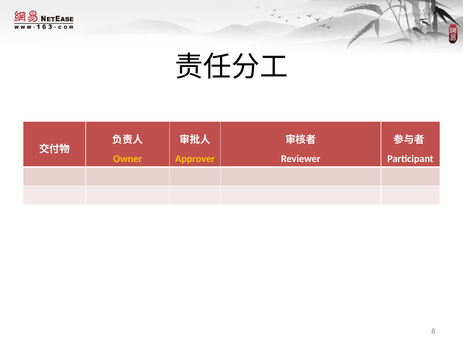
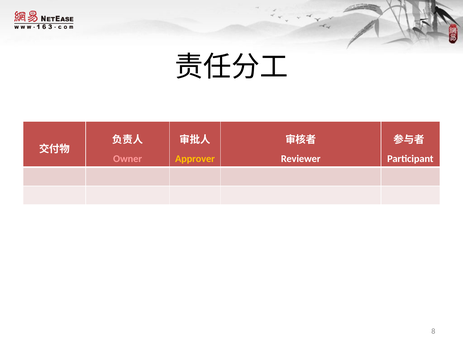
Owner colour: yellow -> pink (128, 159)
